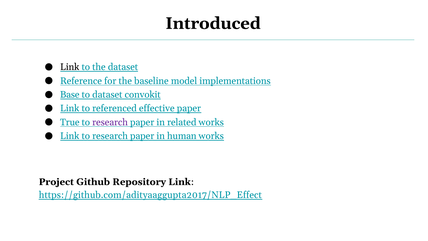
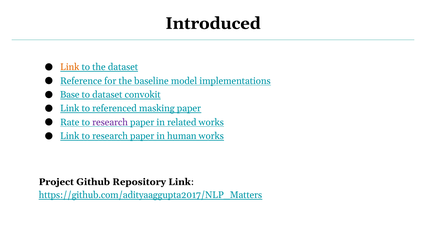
Link colour: black -> orange (70, 67)
effective: effective -> masking (157, 108)
True: True -> Rate (70, 122)
https://github.com/adityaaggupta2017/NLP_Effect: https://github.com/adityaaggupta2017/NLP_Effect -> https://github.com/adityaaggupta2017/NLP_Matters (150, 195)
